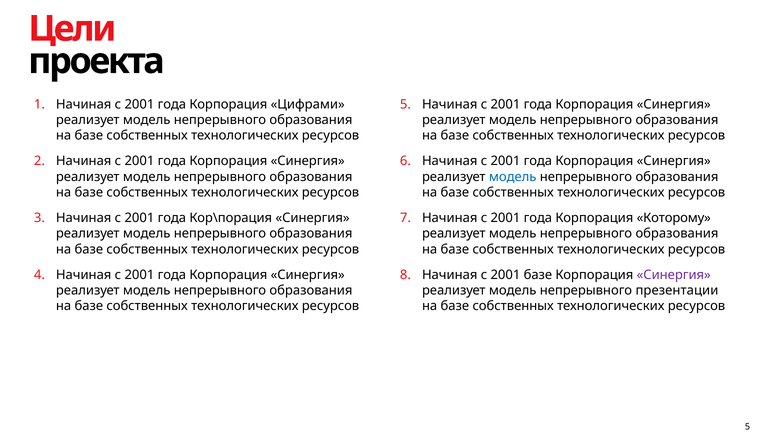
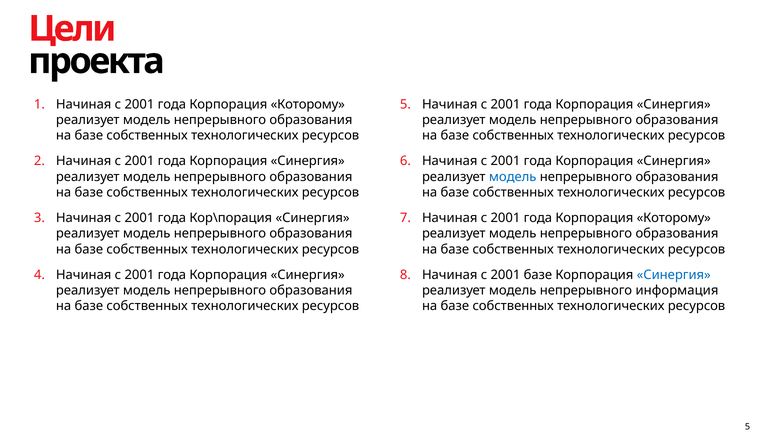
Цифрами: Цифрами -> Которому (308, 104)
Синергия colour: purple -> blue (674, 275)
презентации: презентации -> информация (677, 290)
